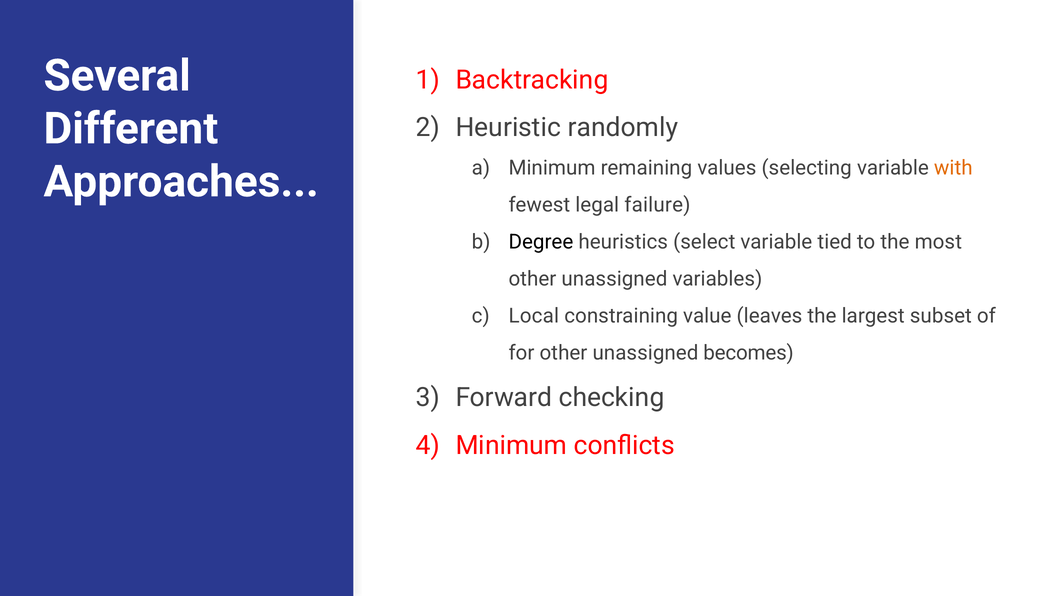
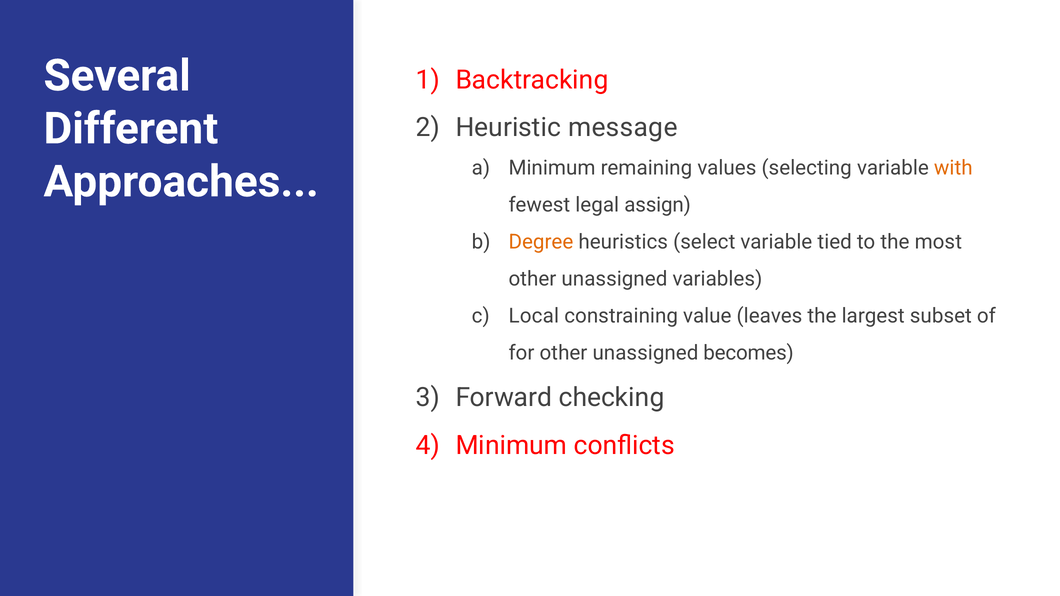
randomly: randomly -> message (623, 128)
failure: failure -> assign (658, 205)
Degree colour: black -> orange (541, 242)
